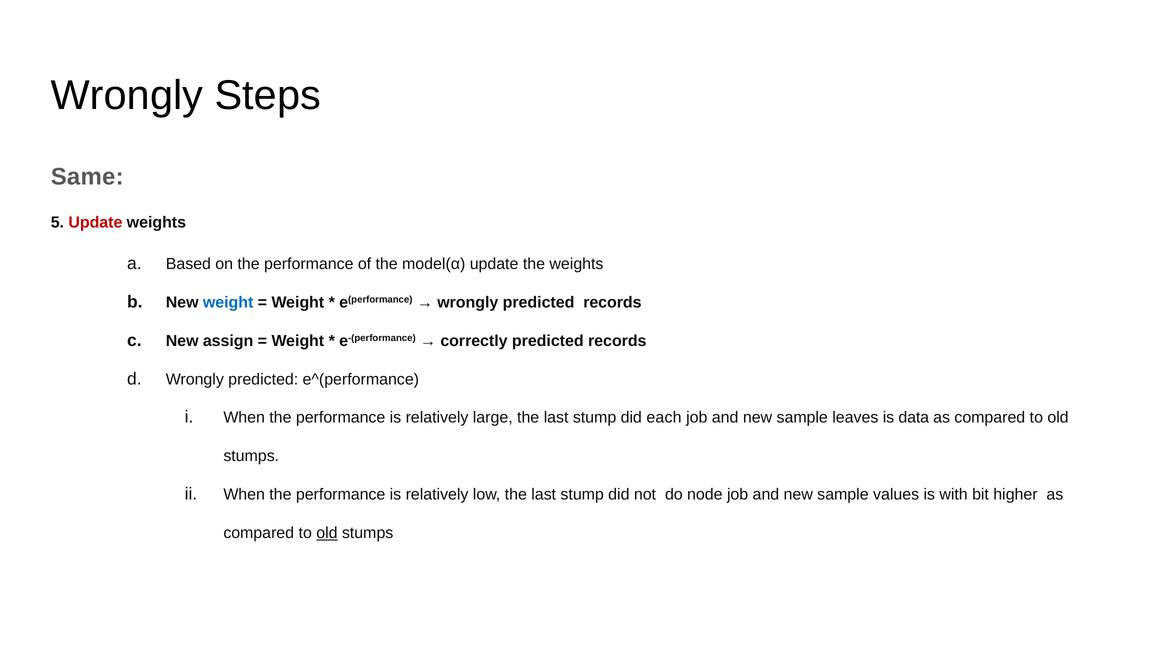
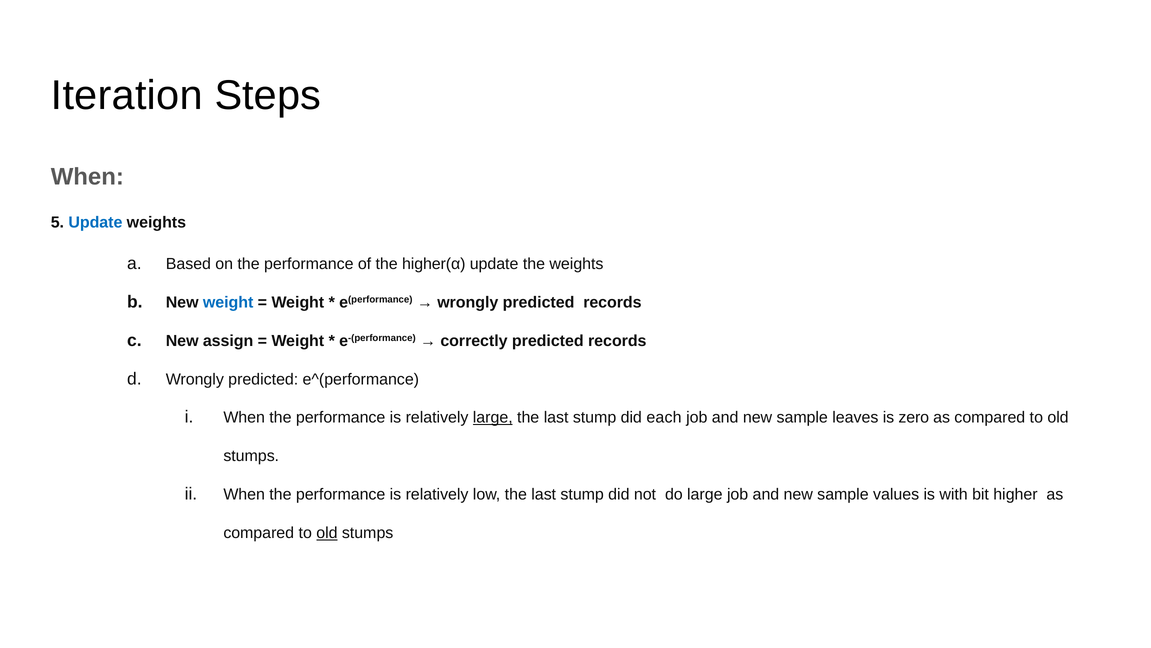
Wrongly: Wrongly -> Iteration (127, 95)
Same: Same -> When (87, 177)
Update colour: red -> blue (95, 222)
model(α: model(α -> higher(α (434, 264)
large underline: none -> present (493, 417)
data: data -> zero (914, 417)
do node: node -> large (705, 494)
